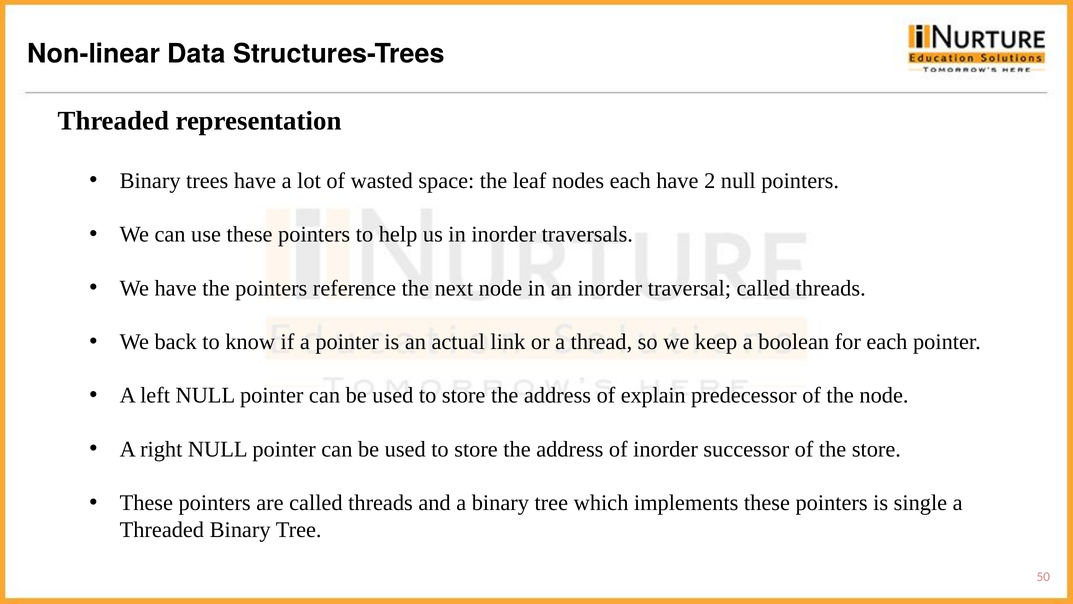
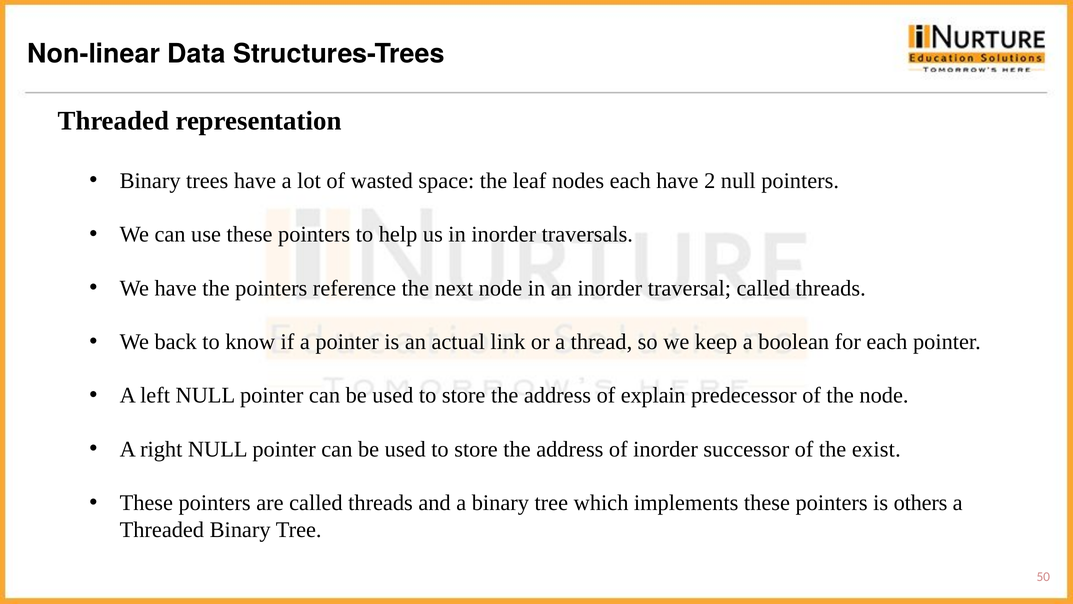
the store: store -> exist (876, 449)
single: single -> others (921, 503)
